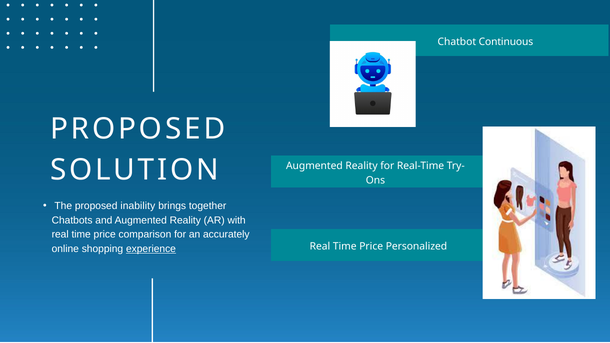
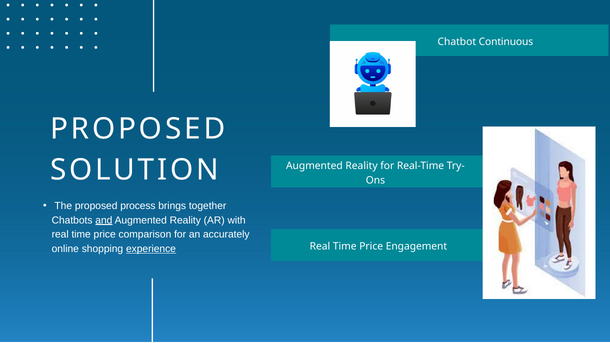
inability: inability -> process (138, 206)
and underline: none -> present (104, 220)
Personalized: Personalized -> Engagement (416, 247)
